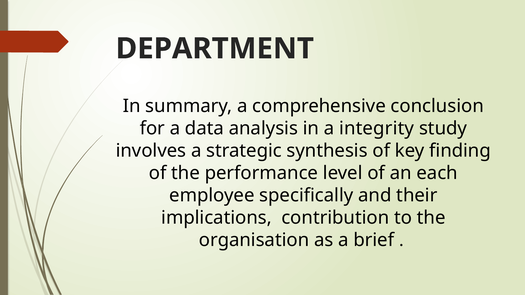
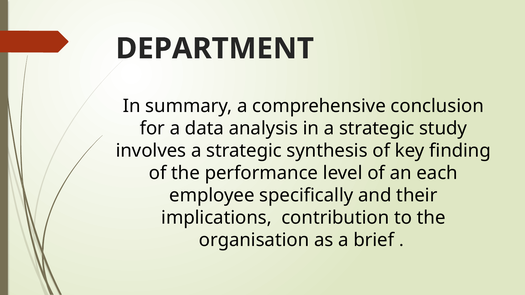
in a integrity: integrity -> strategic (377, 129)
